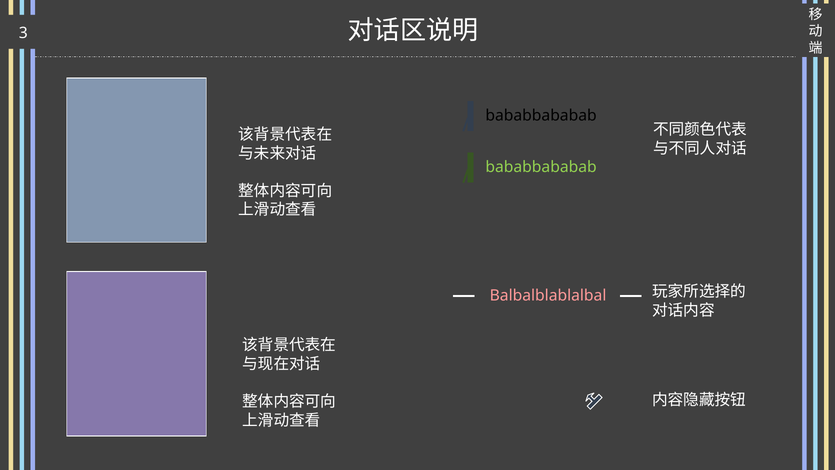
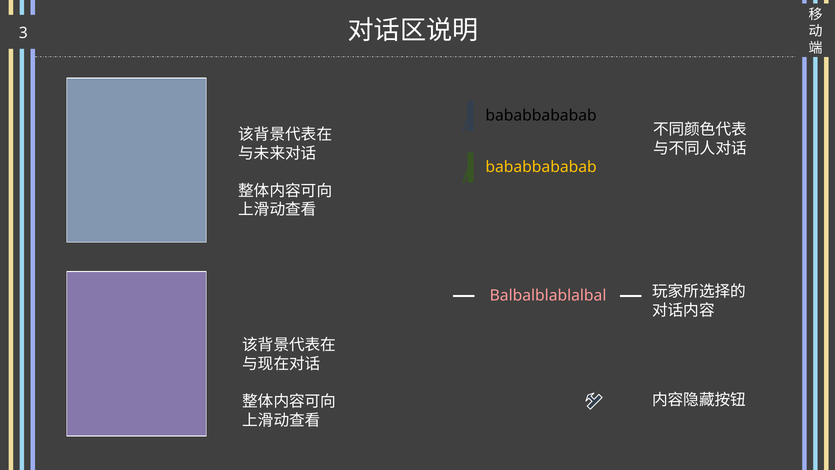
bababbababab colour: light green -> yellow (541, 167)
